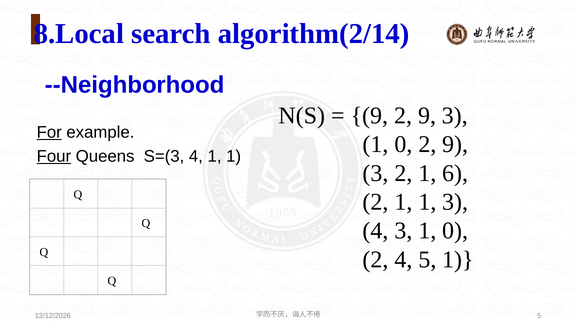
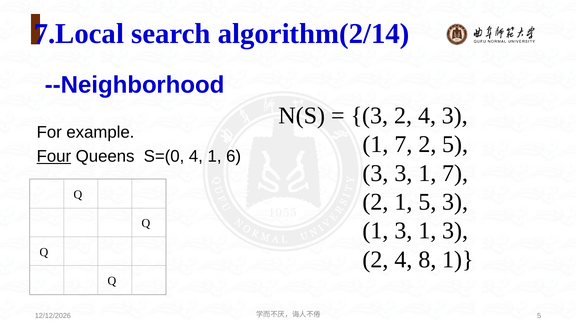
8.Local: 8.Local -> 7.Local (79, 34)
9: 9 -> 3 (369, 116)
9: 9 -> 4 (427, 116)
For underline: present -> none (49, 132)
0: 0 -> 7 (403, 144)
9: 9 -> 5 (455, 144)
S=(3: S=(3 -> S=(0 (164, 156)
4 1 1: 1 -> 6 (234, 156)
3 2: 2 -> 3 (403, 173)
6: 6 -> 7 (455, 173)
2 1 1: 1 -> 5 (427, 202)
4: 4 -> 1 (375, 231)
0: 0 -> 3 (455, 231)
4 5: 5 -> 8 (427, 260)
